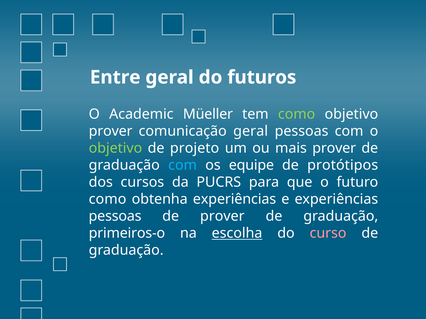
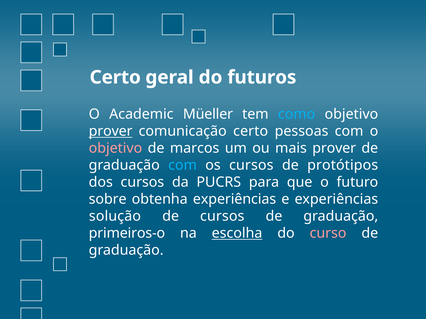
Entre: Entre -> Certo (115, 77)
como colour: light green -> light blue (297, 114)
prover underline: none -> present (111, 131)
comunicação geral: geral -> certo (251, 131)
objetivo colour: light green -> pink (115, 148)
projeto: projeto -> marcos (195, 148)
os equipe: equipe -> cursos (251, 166)
como: como -> sobre (108, 200)
pessoas: pessoas -> solução (115, 217)
de prover: prover -> cursos (222, 217)
